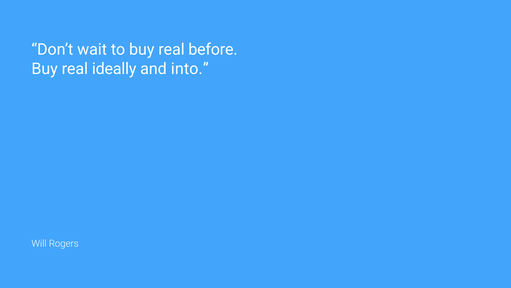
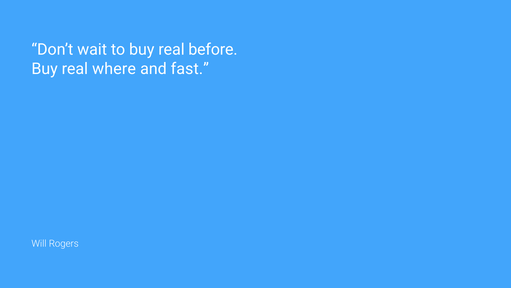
ideally: ideally -> where (114, 69)
into: into -> fast (190, 69)
